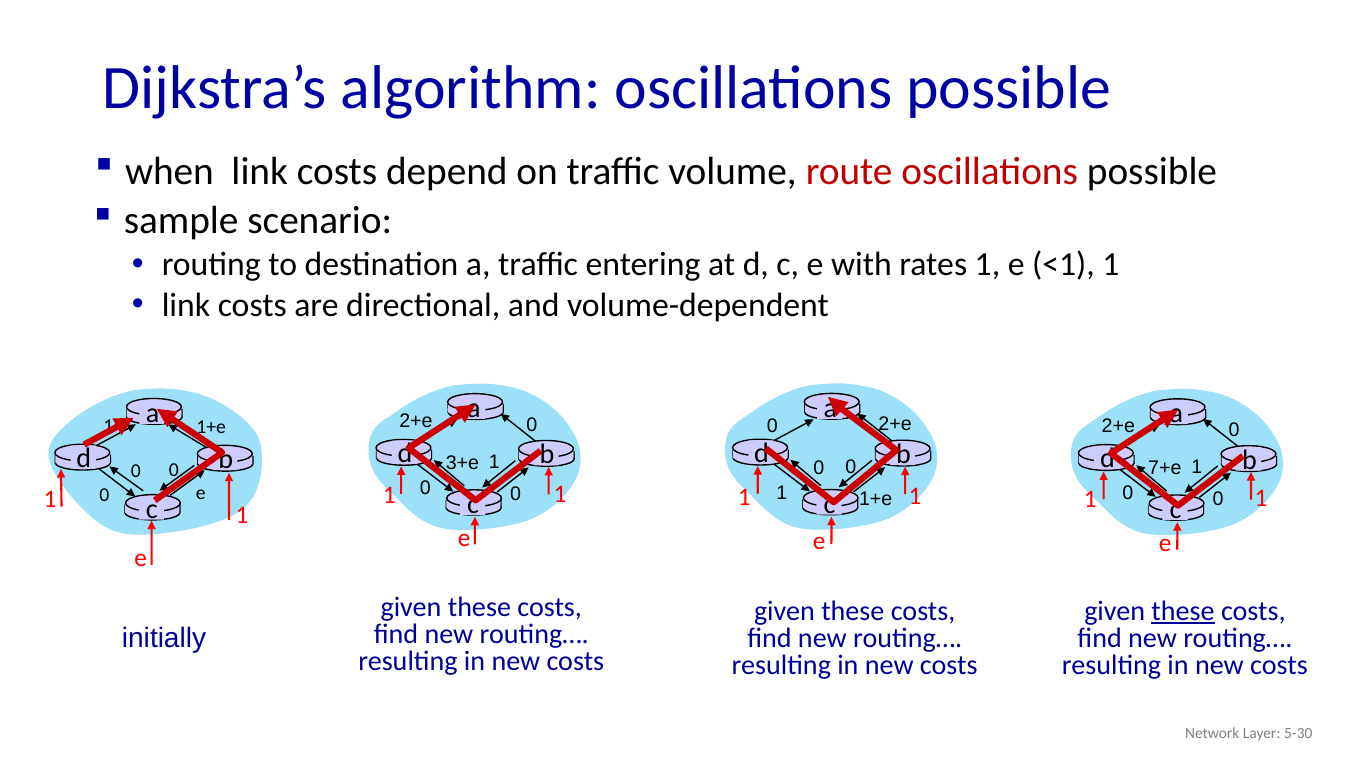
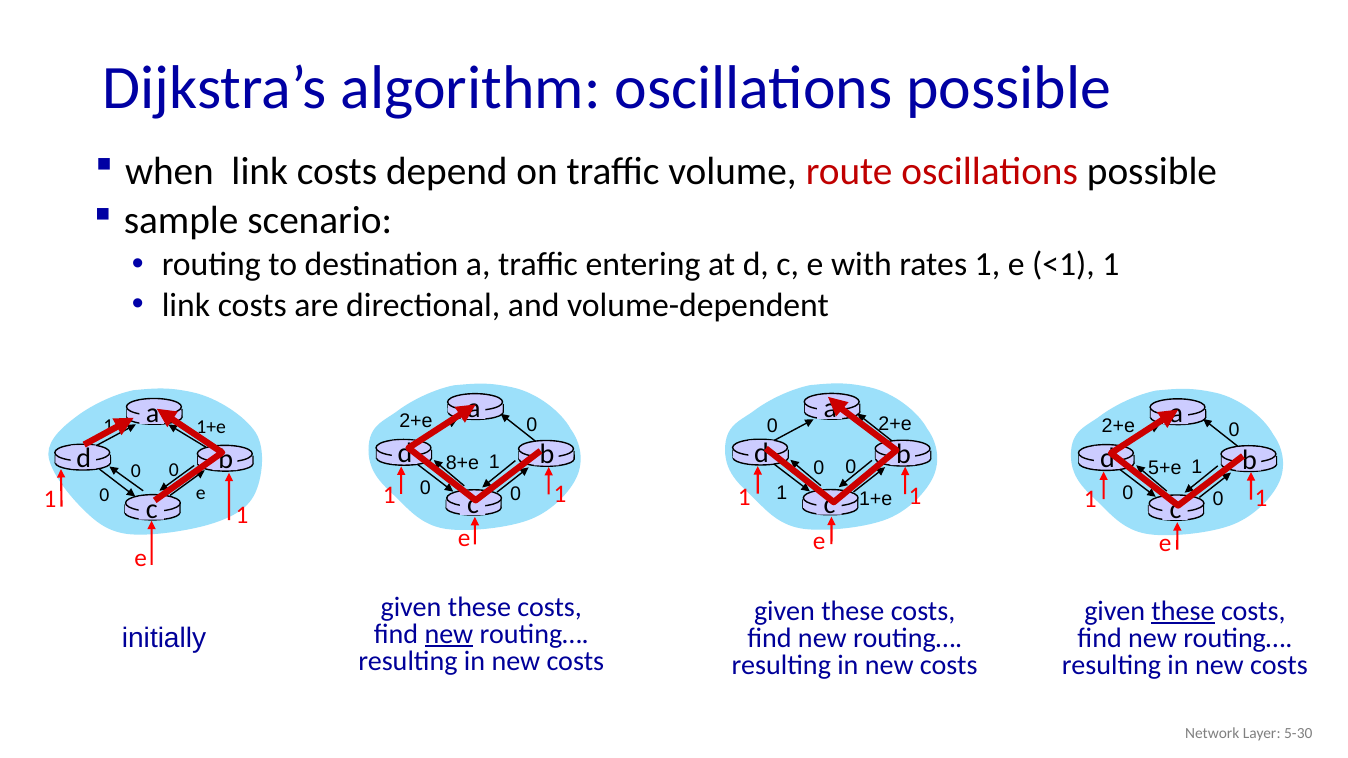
3+e: 3+e -> 8+e (462, 463)
7+e: 7+e -> 5+e (1165, 468)
new underline: none -> present (449, 634)
